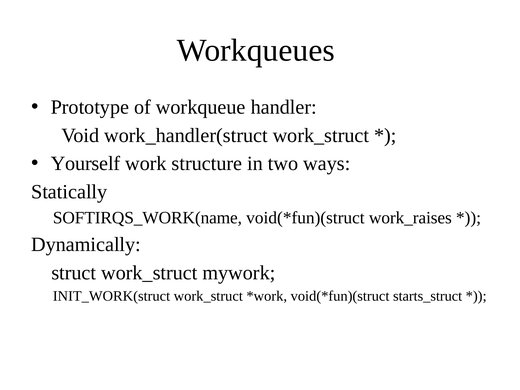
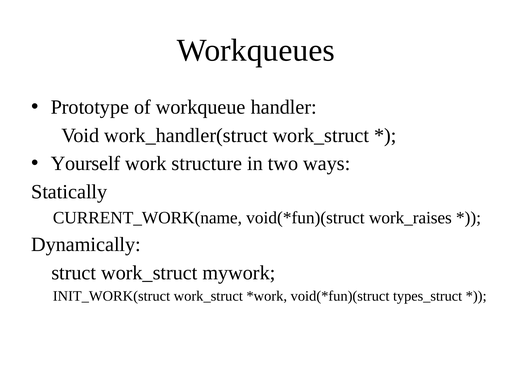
SOFTIRQS_WORK(name: SOFTIRQS_WORK(name -> CURRENT_WORK(name (147, 218)
starts_struct: starts_struct -> types_struct (428, 296)
